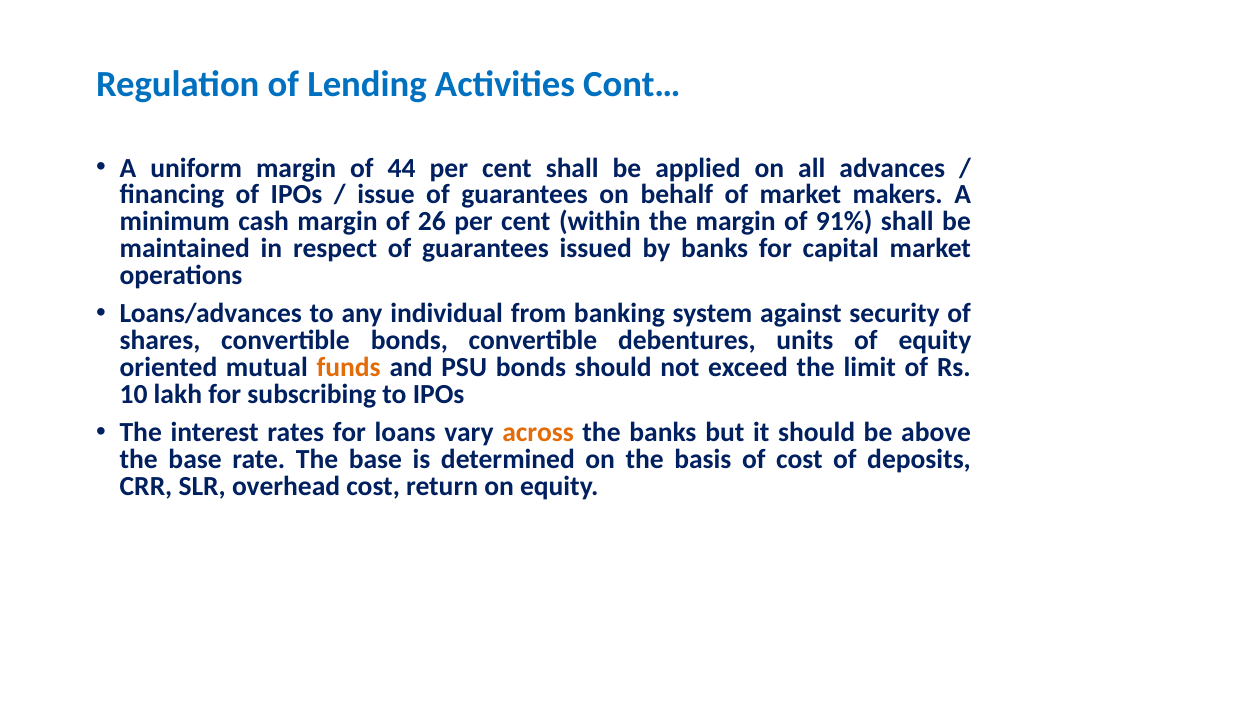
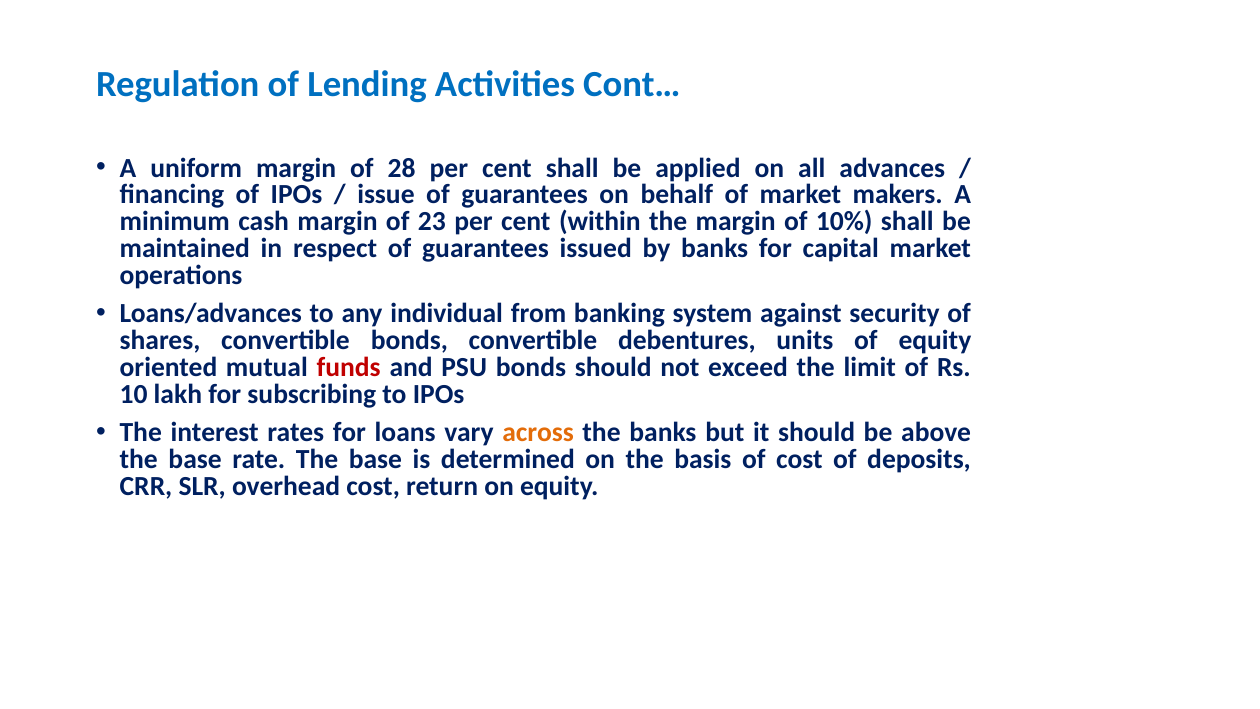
44: 44 -> 28 (402, 168)
26: 26 -> 23 (432, 221)
91%: 91% -> 10% (844, 221)
funds colour: orange -> red (349, 367)
